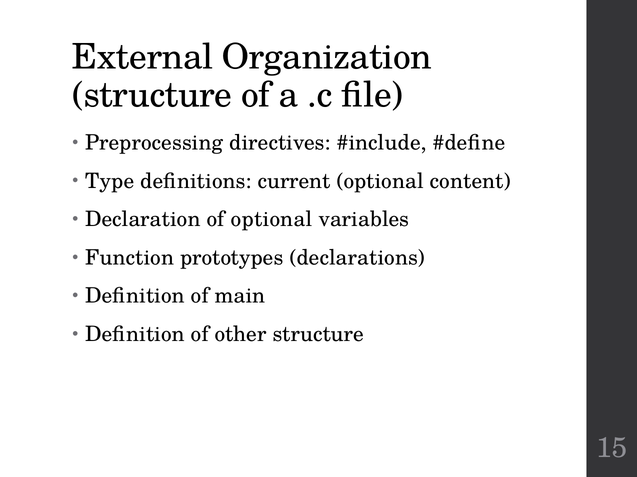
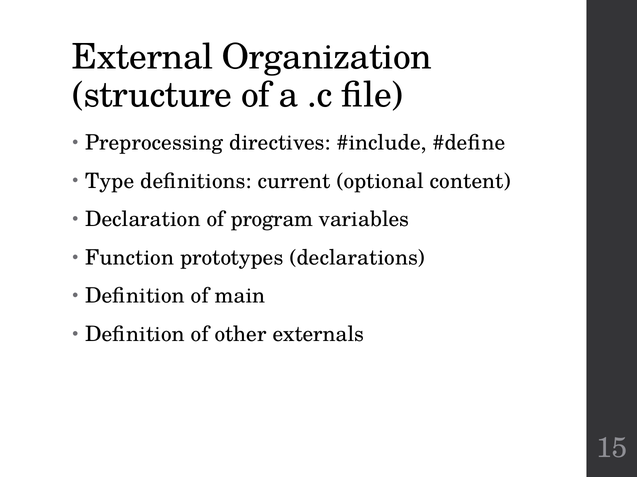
of optional: optional -> program (272, 220)
other structure: structure -> externals (318, 335)
